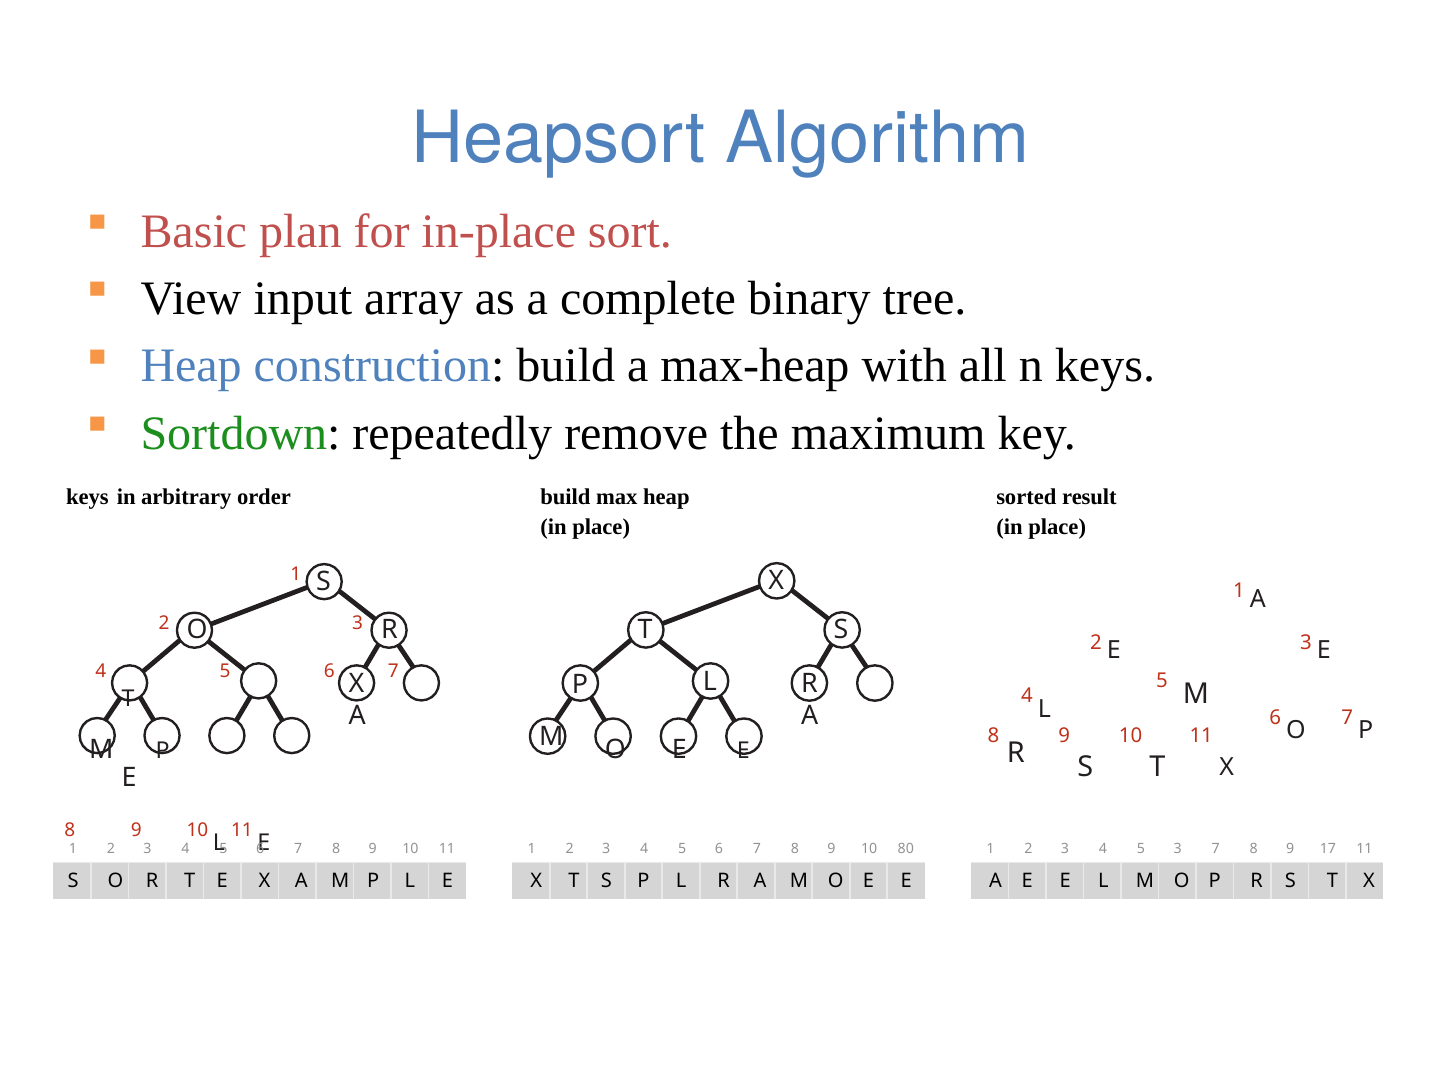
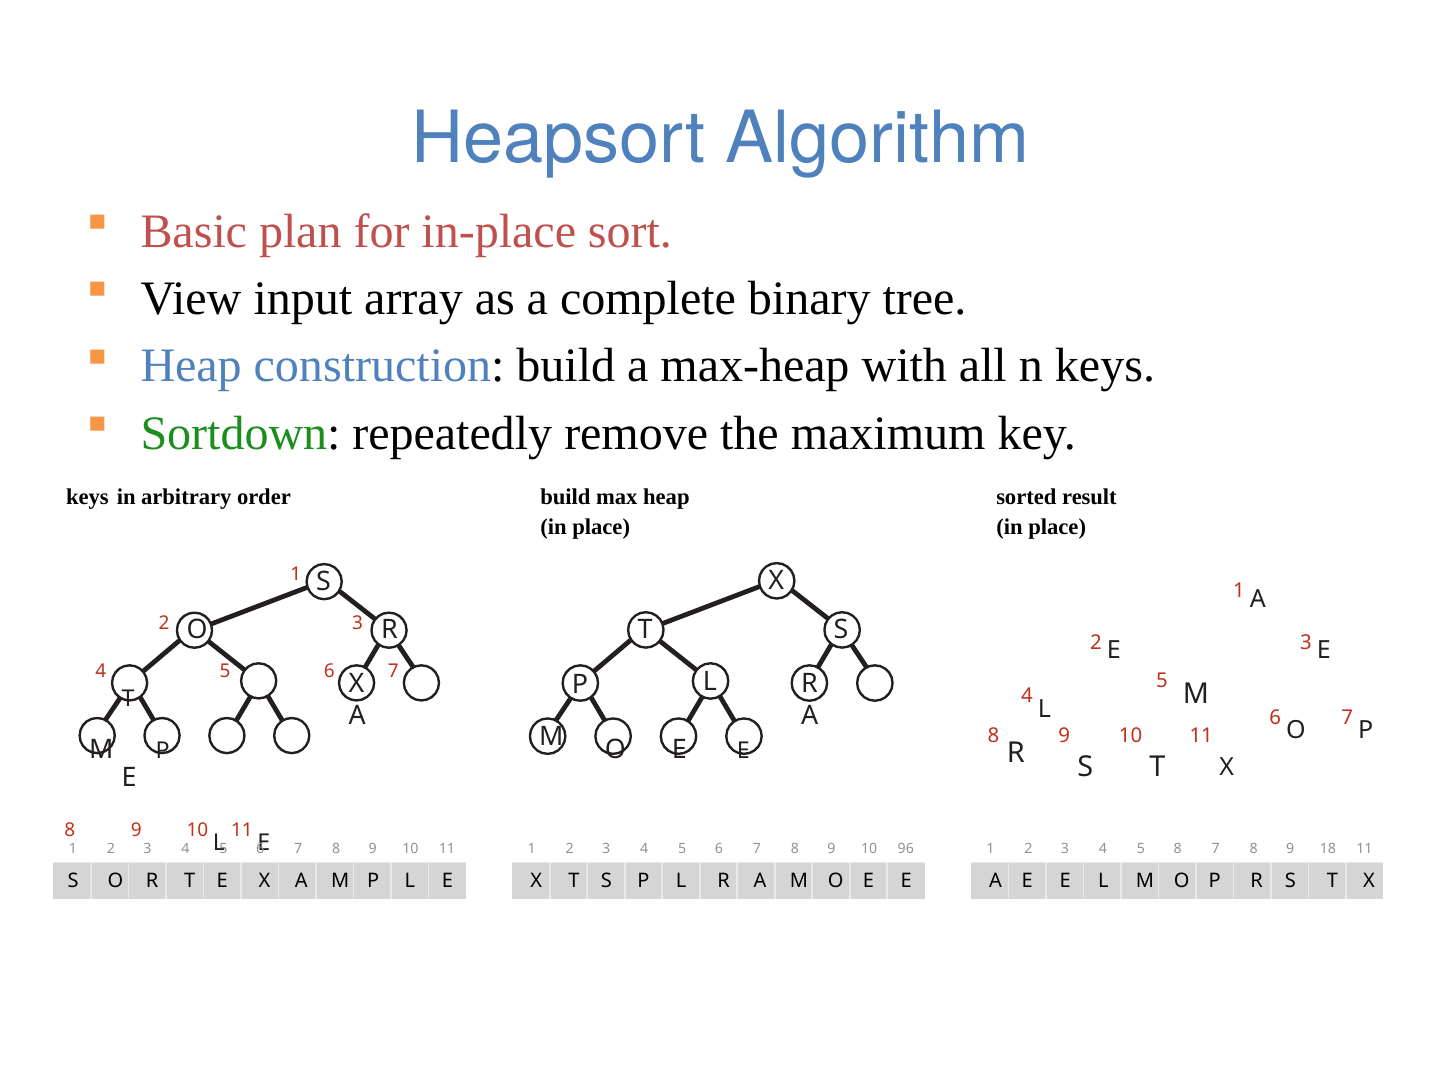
80: 80 -> 96 (906, 850)
4 5 3: 3 -> 8 (1178, 850)
17: 17 -> 18 (1328, 850)
